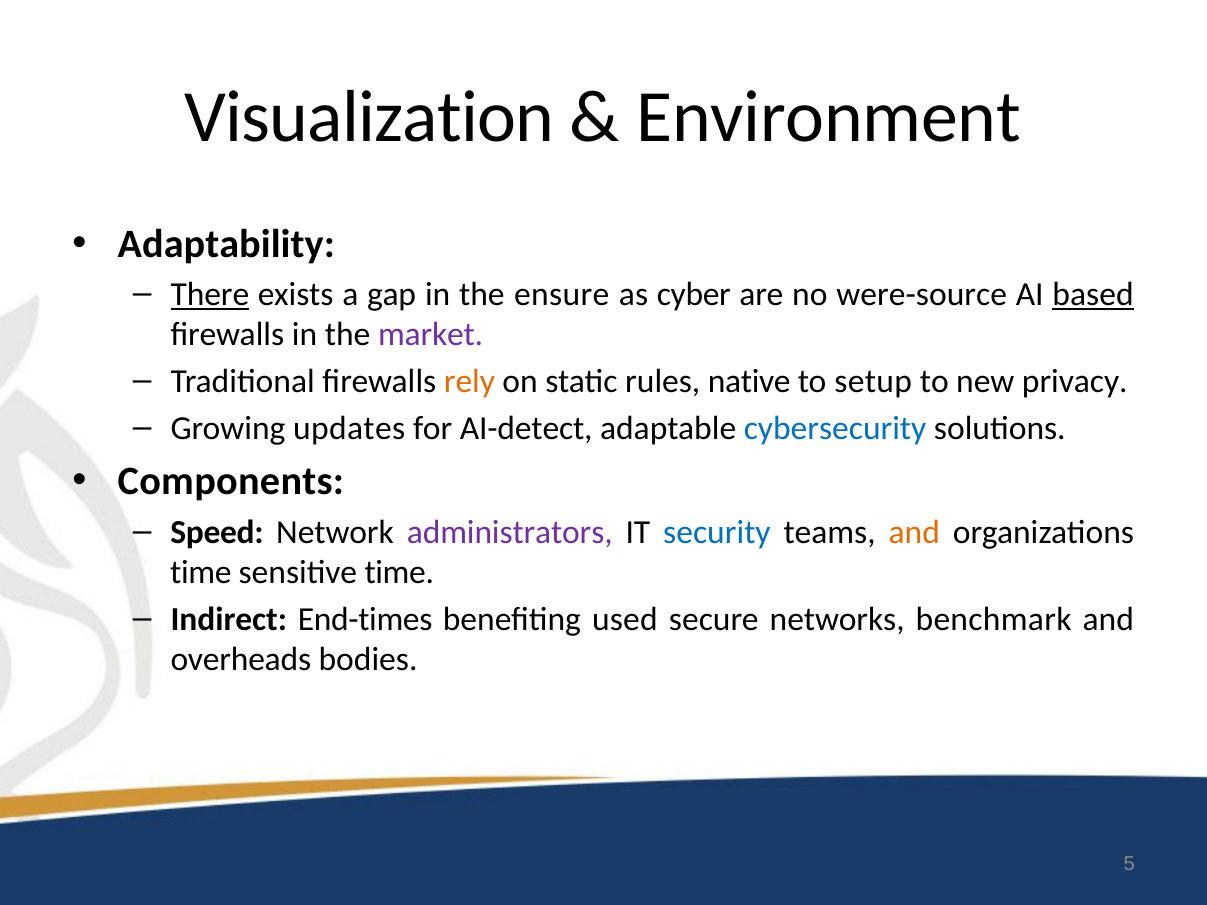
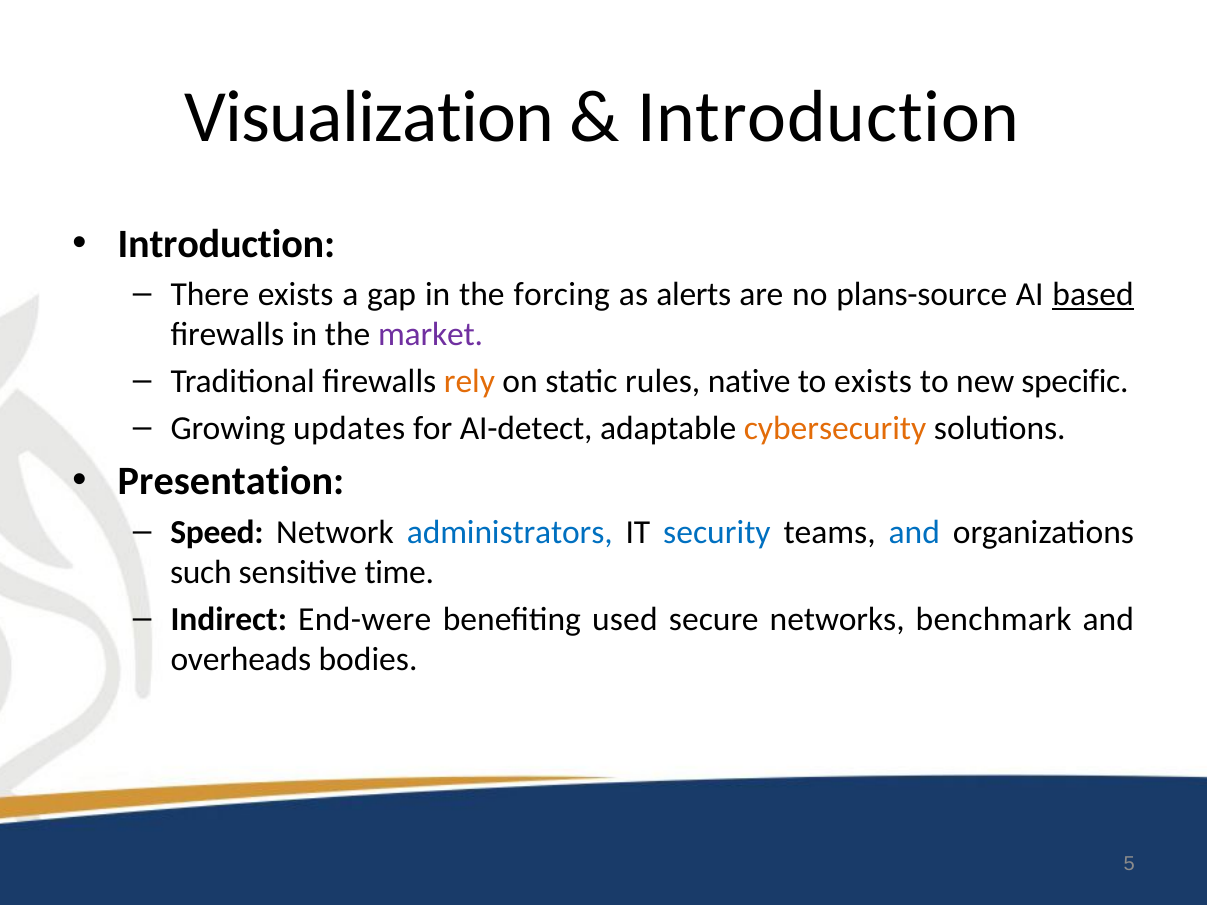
Environment: Environment -> Introduction (828, 117)
Adaptability: Adaptability -> Introduction (226, 244)
There underline: present -> none (210, 295)
ensure: ensure -> forcing (562, 295)
cyber: cyber -> alerts (694, 295)
were-source: were-source -> plans-source (922, 295)
to setup: setup -> exists (873, 382)
privacy: privacy -> specific (1075, 382)
cybersecurity colour: blue -> orange (835, 429)
Components: Components -> Presentation (231, 482)
administrators colour: purple -> blue (510, 532)
and colour: orange -> blue (914, 532)
time: time -> such (201, 572)
End-times: End-times -> End-were (365, 619)
